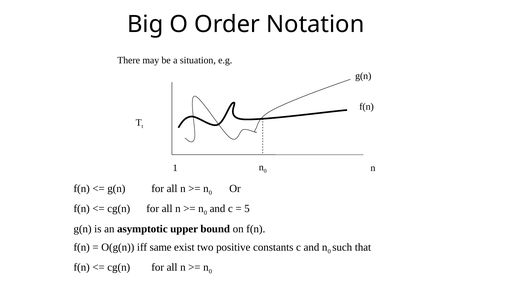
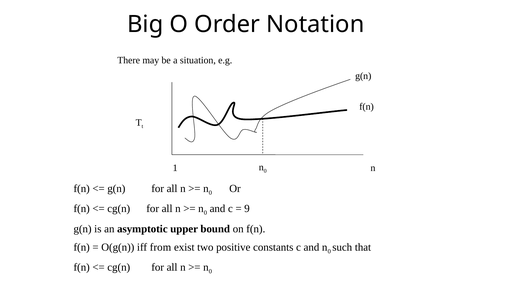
5: 5 -> 9 (247, 209)
same: same -> from (160, 247)
